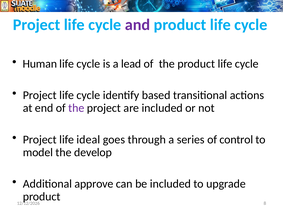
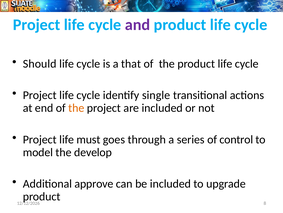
Human: Human -> Should (40, 64)
lead: lead -> that (131, 64)
based: based -> single (156, 95)
the colour: purple -> orange (76, 108)
ideal: ideal -> must (88, 139)
